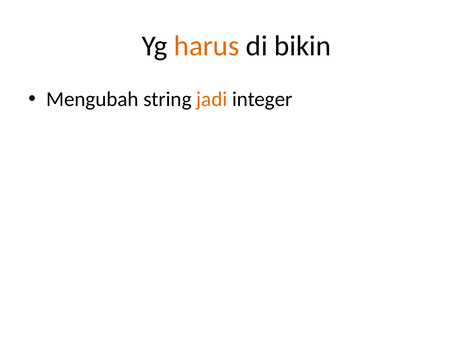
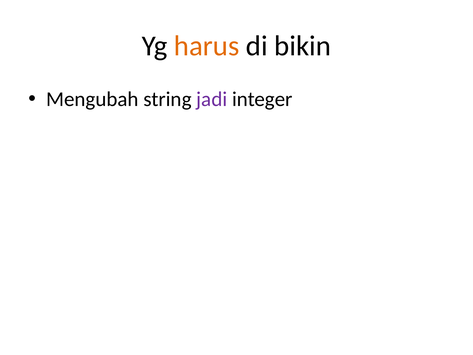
jadi colour: orange -> purple (212, 99)
